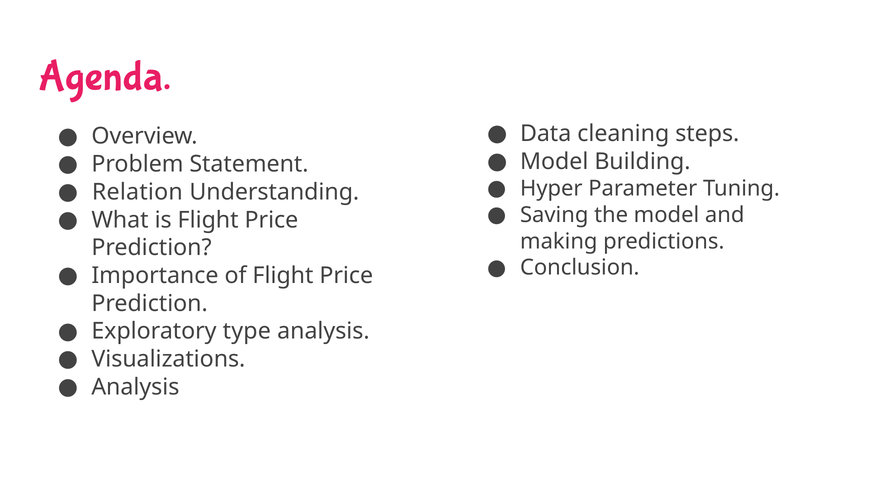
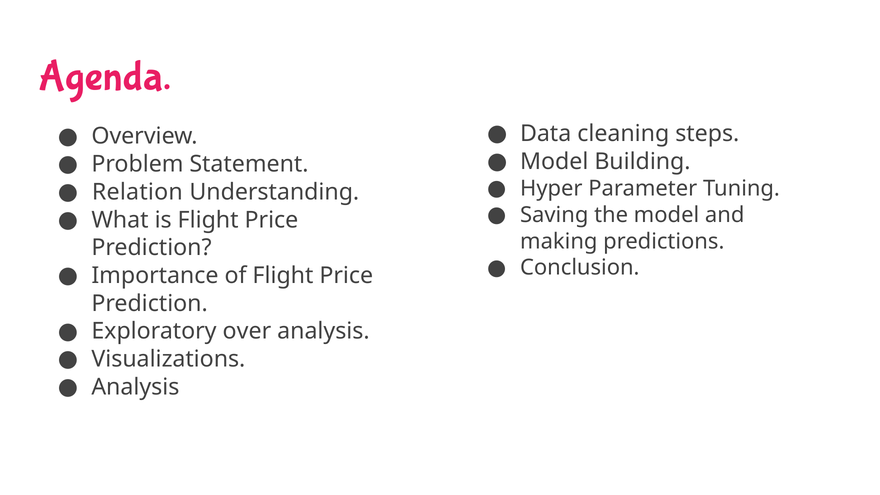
type: type -> over (247, 331)
